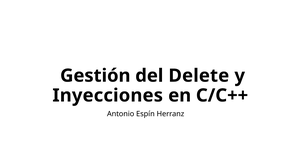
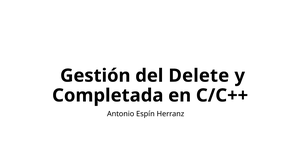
Inyecciones: Inyecciones -> Completada (108, 96)
